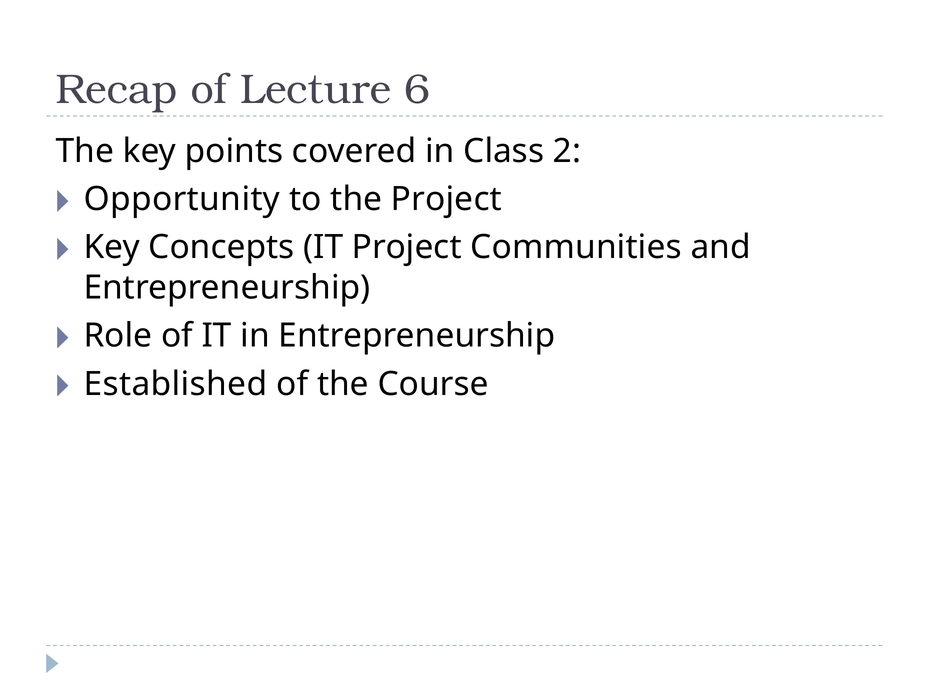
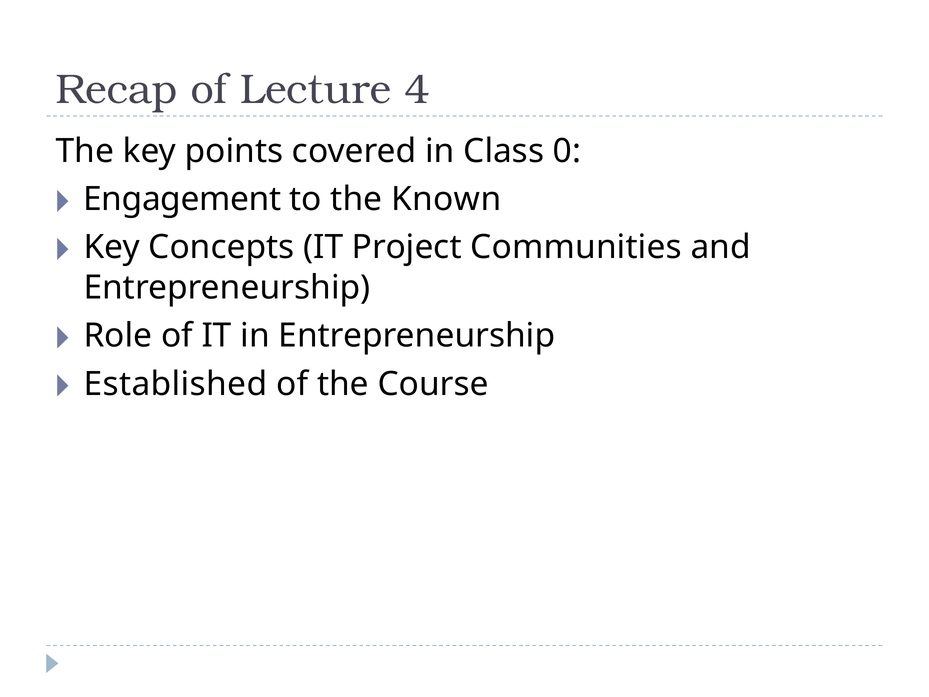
6: 6 -> 4 (417, 90)
2: 2 -> 0 (567, 151)
Opportunity: Opportunity -> Engagement (182, 199)
the Project: Project -> Known (446, 199)
